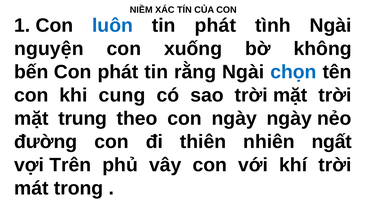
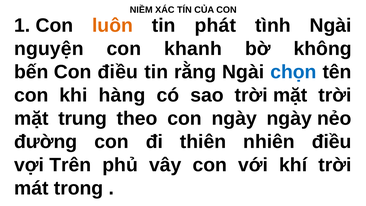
luôn colour: blue -> orange (113, 25)
xuống: xuống -> khanh (193, 49)
Con phát: phát -> điều (118, 72)
cung: cung -> hàng (122, 95)
nhiên ngất: ngất -> điều (332, 142)
